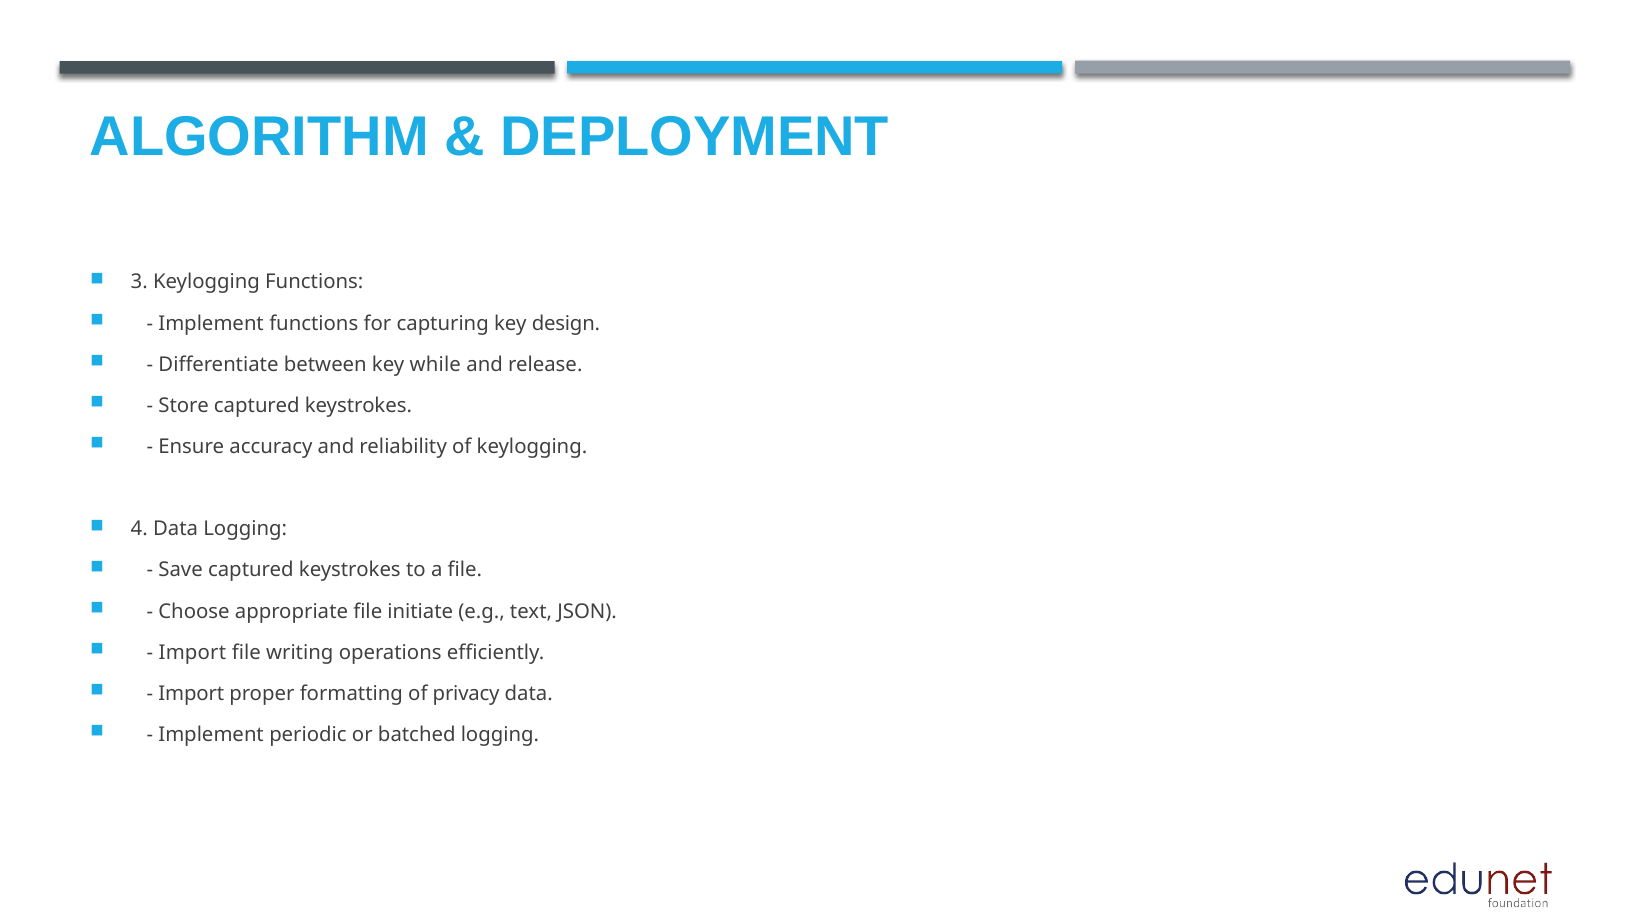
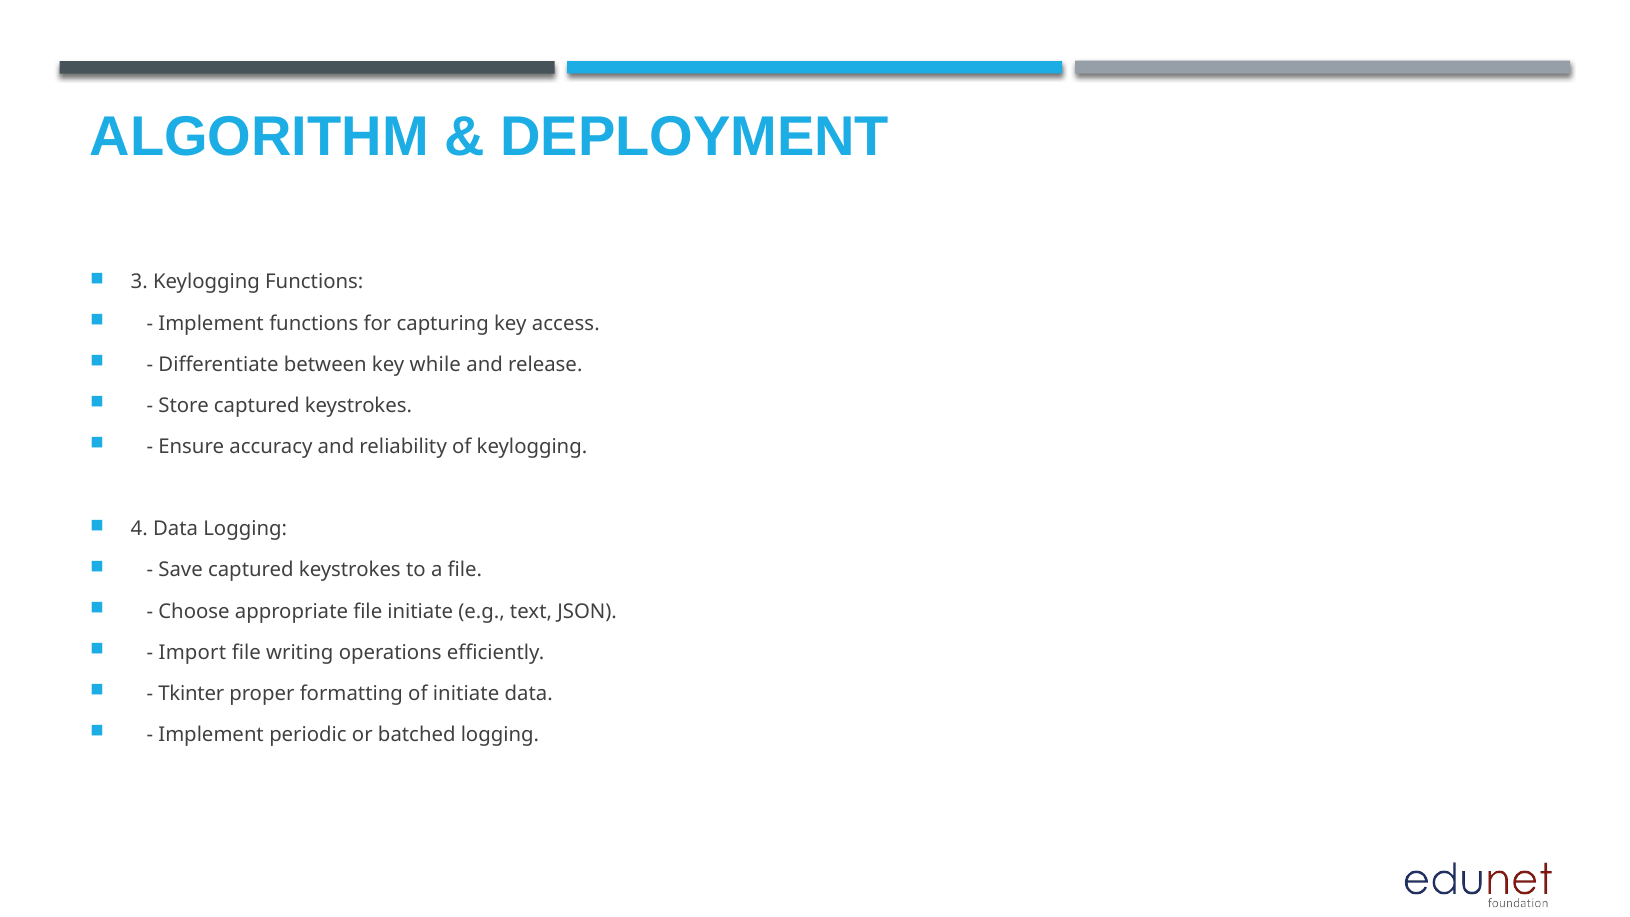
design: design -> access (566, 323)
Import: Import -> Tkinter (191, 694)
of privacy: privacy -> initiate (466, 694)
